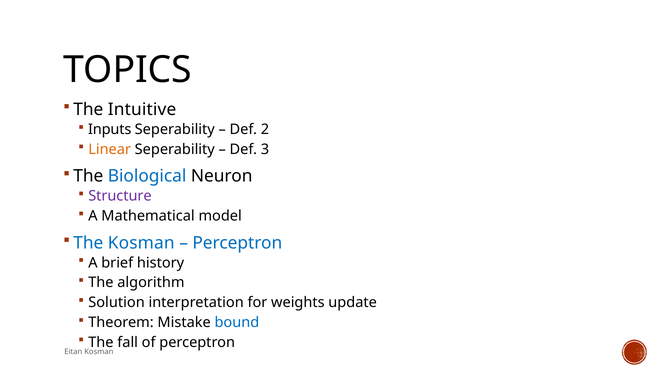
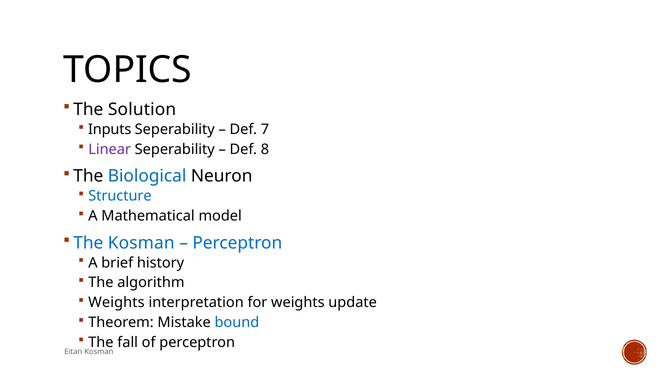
Intuitive: Intuitive -> Solution (142, 109)
2: 2 -> 7 (265, 129)
Linear colour: orange -> purple (110, 149)
3: 3 -> 8 (265, 149)
Structure colour: purple -> blue (120, 196)
Solution: Solution -> Weights (116, 303)
